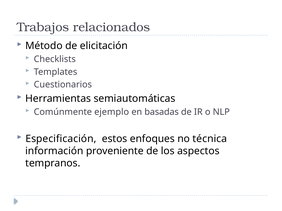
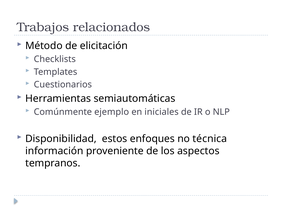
basadas: basadas -> iniciales (162, 112)
Especificación: Especificación -> Disponibilidad (61, 139)
